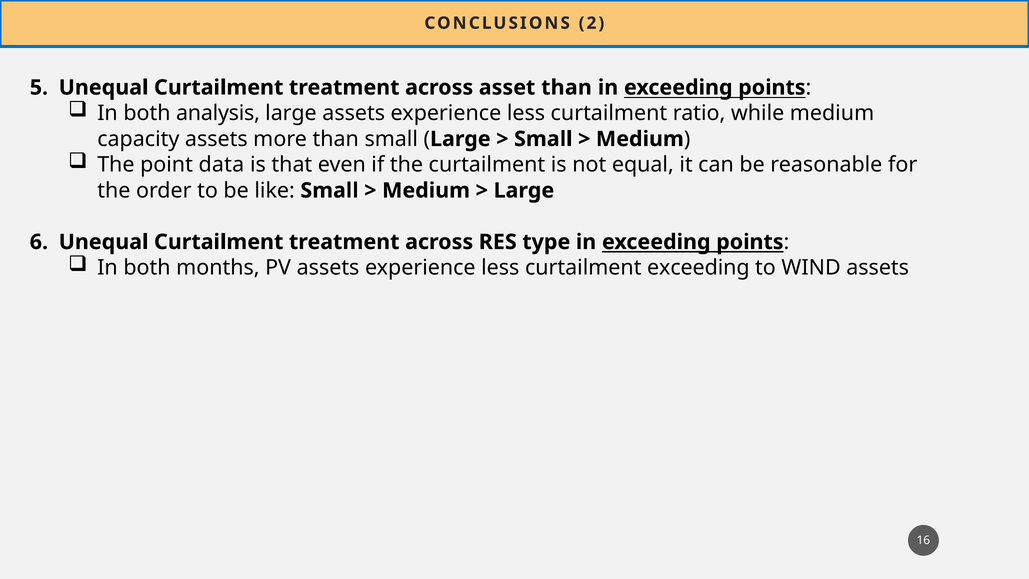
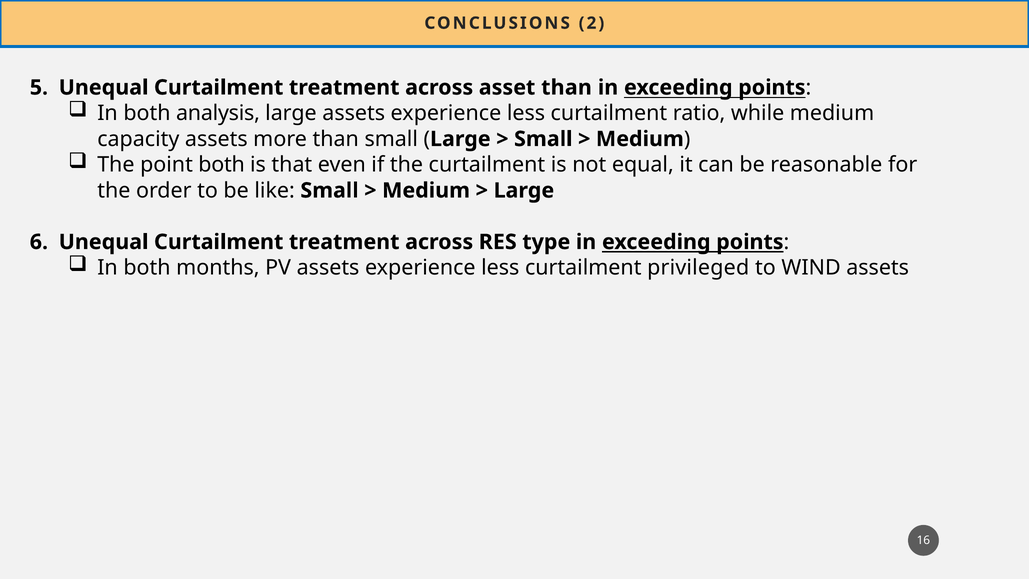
point data: data -> both (222, 165)
curtailment exceeding: exceeding -> privileged (698, 268)
